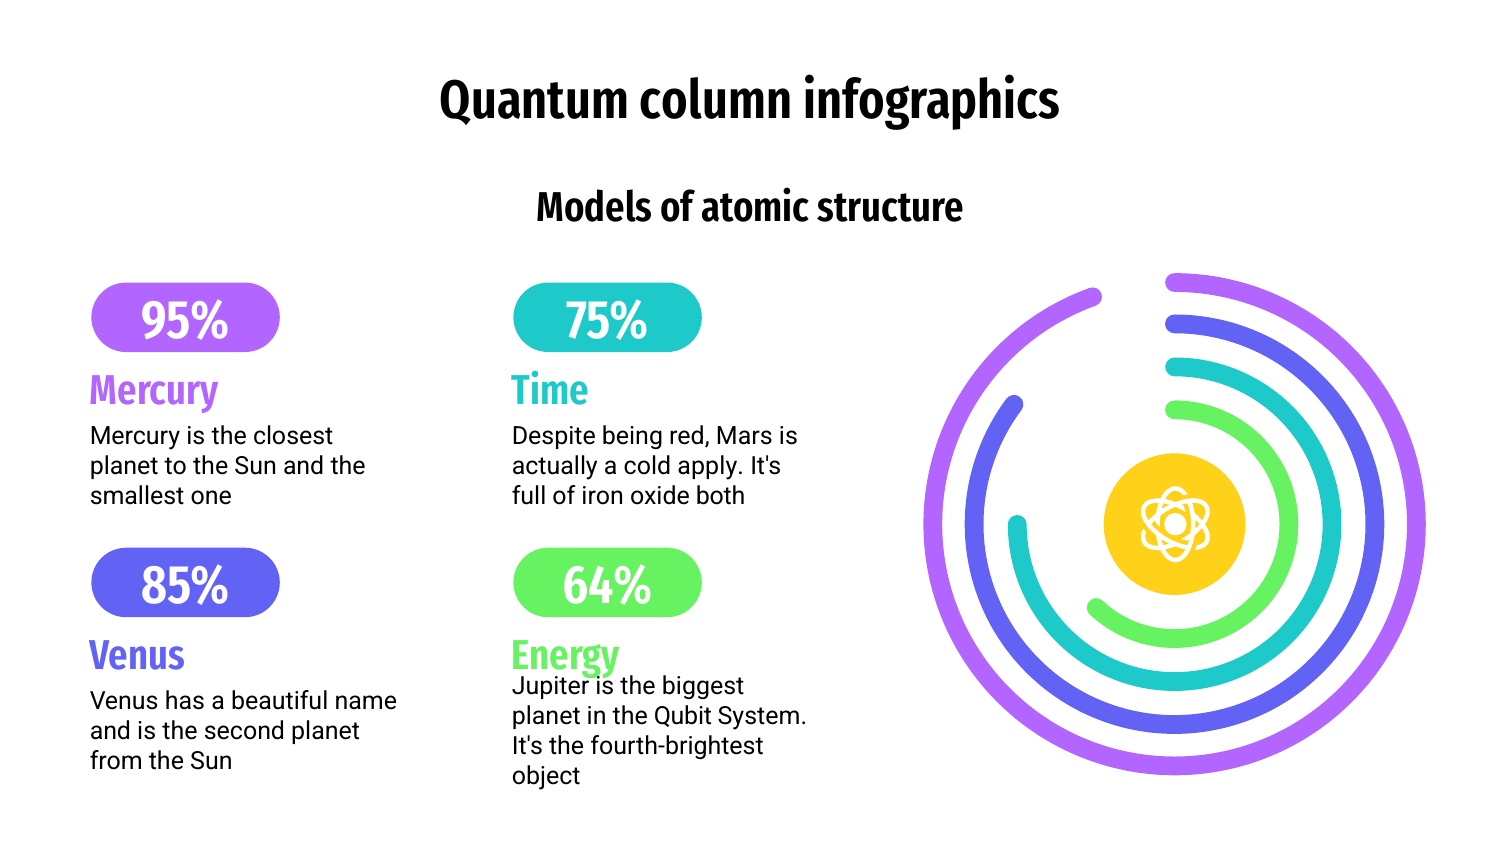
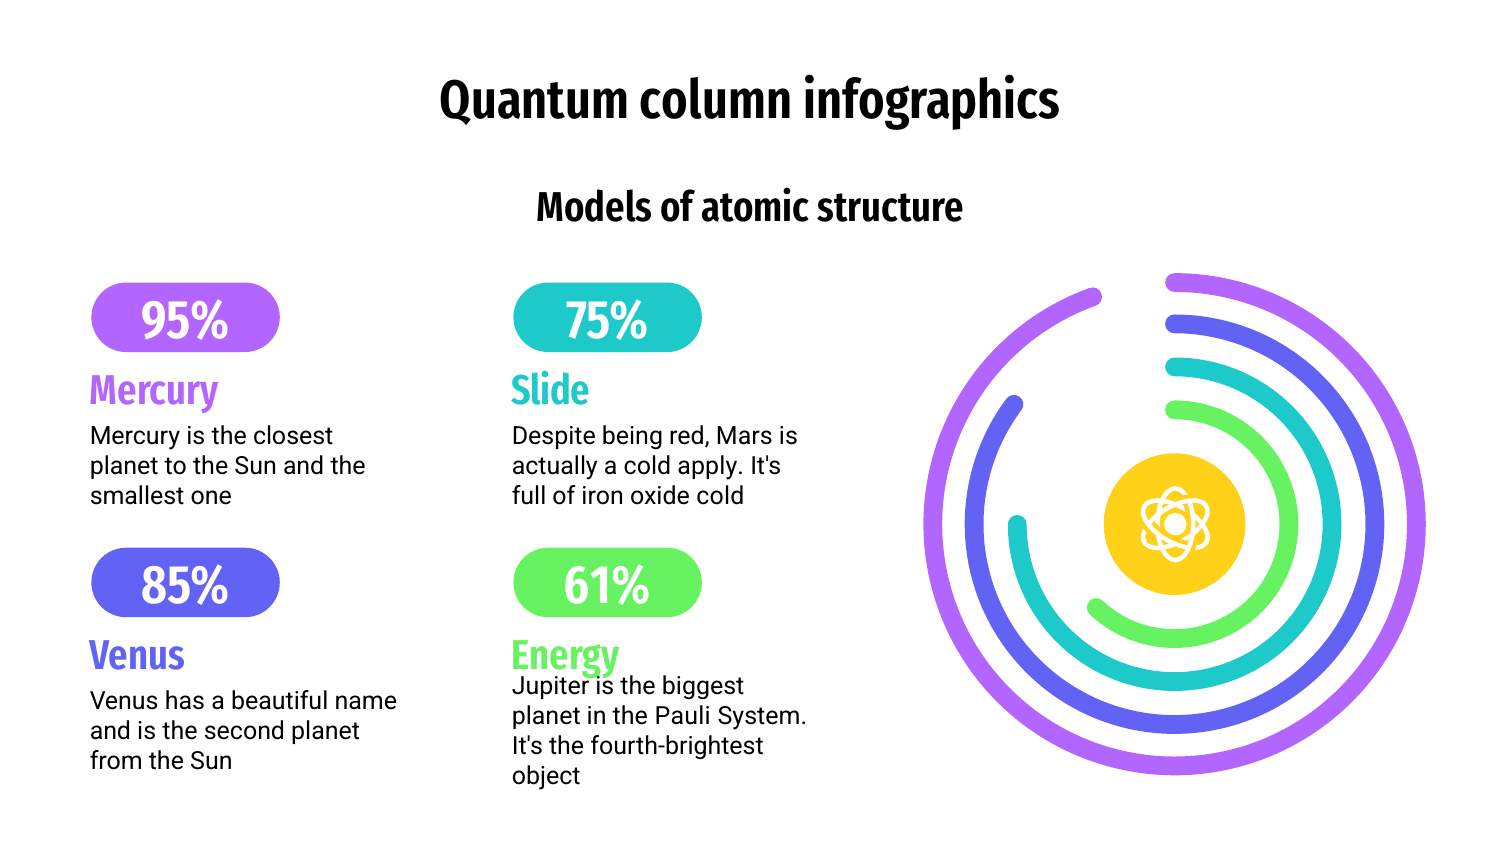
Time: Time -> Slide (550, 391)
oxide both: both -> cold (720, 496)
64%: 64% -> 61% (607, 586)
Qubit: Qubit -> Pauli (683, 716)
